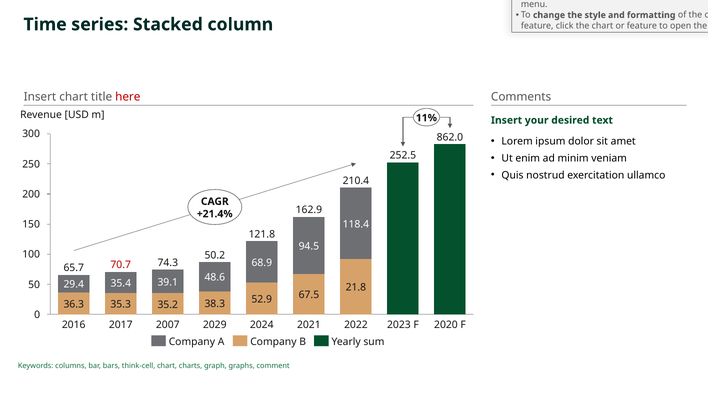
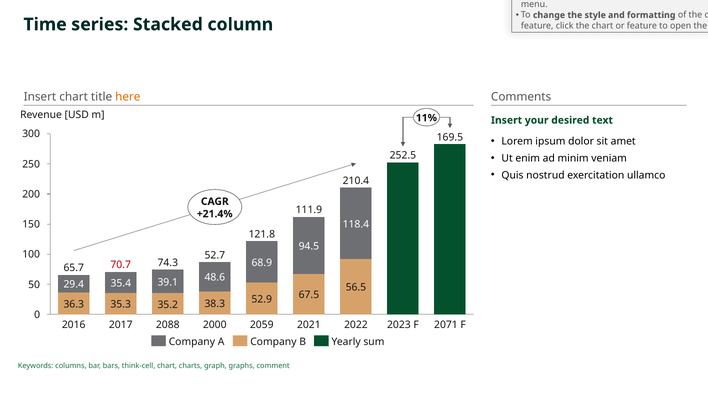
here colour: red -> orange (128, 97)
862.0: 862.0 -> 169.5 (450, 137)
162.9: 162.9 -> 111.9 (309, 210)
50.2: 50.2 -> 52.7 (215, 255)
21.8: 21.8 -> 56.5 (356, 288)
2007: 2007 -> 2088 (168, 325)
2029: 2029 -> 2000 (215, 325)
2024: 2024 -> 2059 (262, 325)
2020: 2020 -> 2071 (446, 325)
